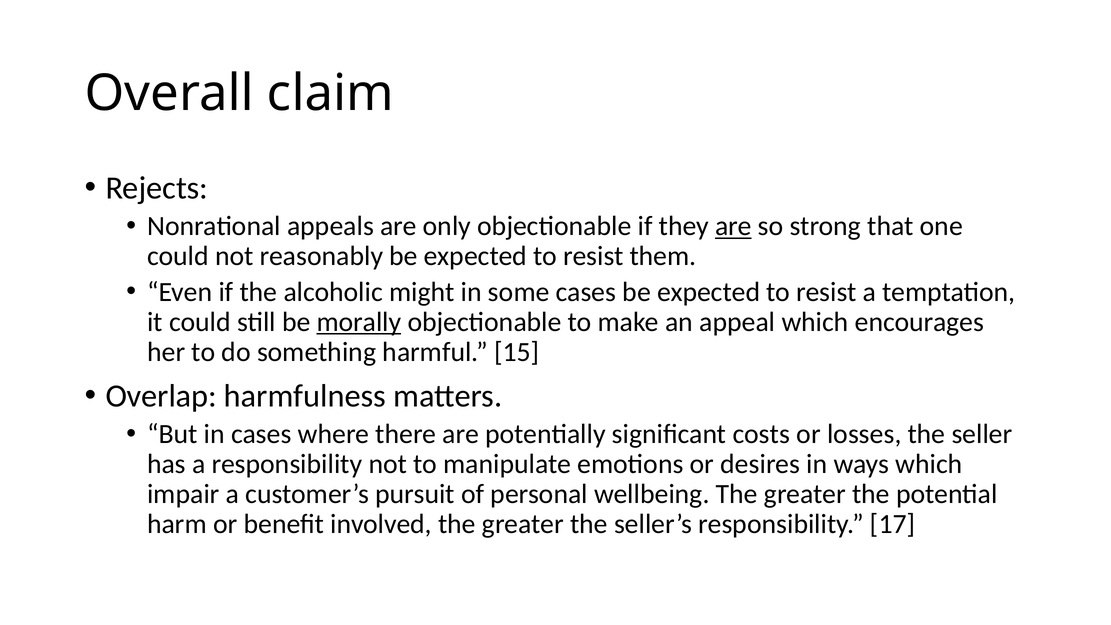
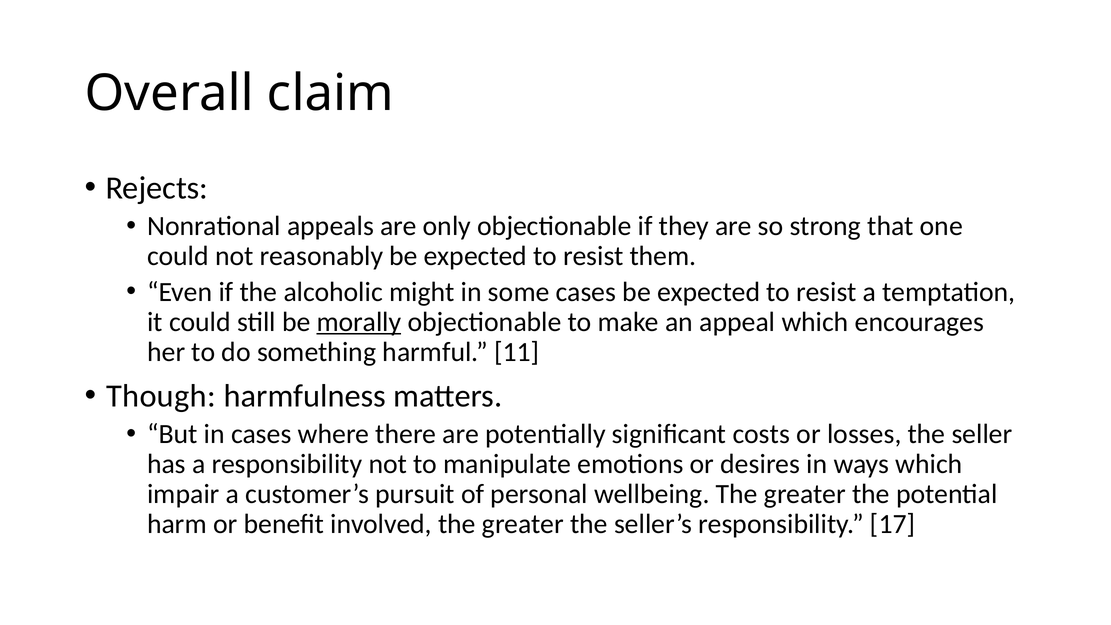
are underline: present -> none (733, 226)
15: 15 -> 11 (517, 352)
Overlap: Overlap -> Though (161, 396)
